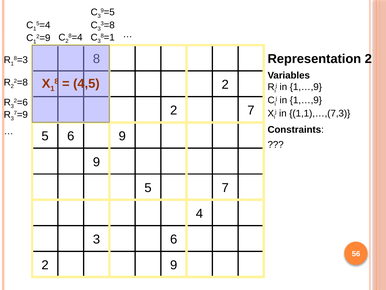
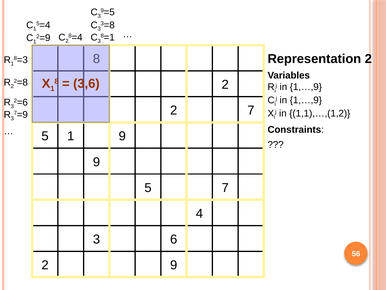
4,5: 4,5 -> 3,6 (86, 83)
1,1),…,(7,3: 1,1),…,(7,3 -> 1,1),…,(1,2 (320, 113)
6: 6 -> 1 (71, 136)
